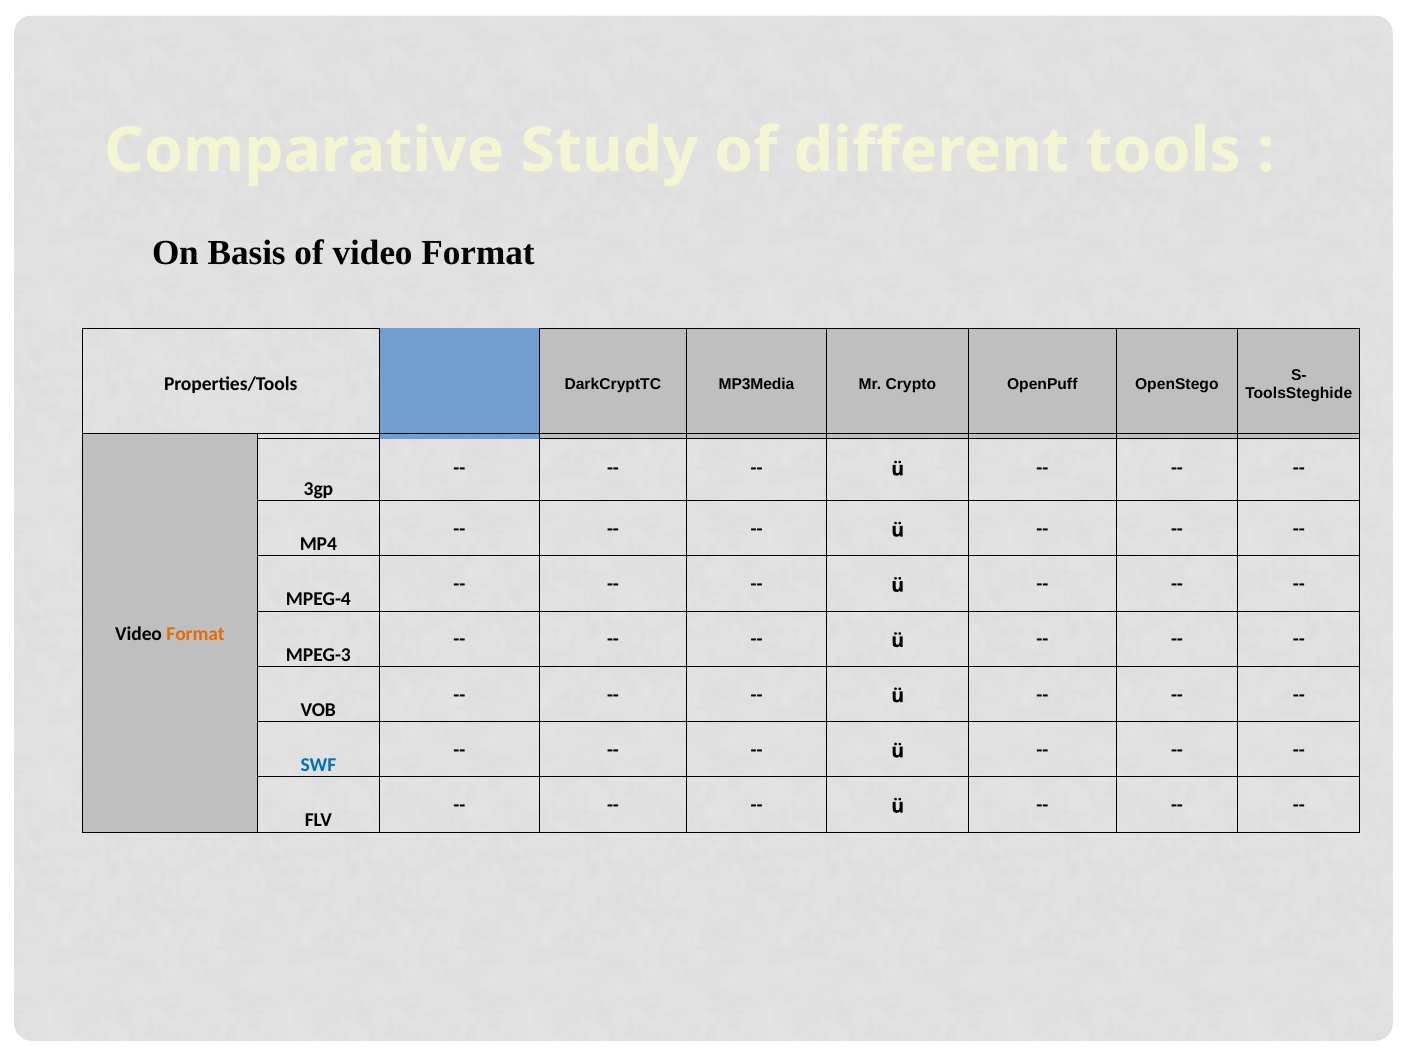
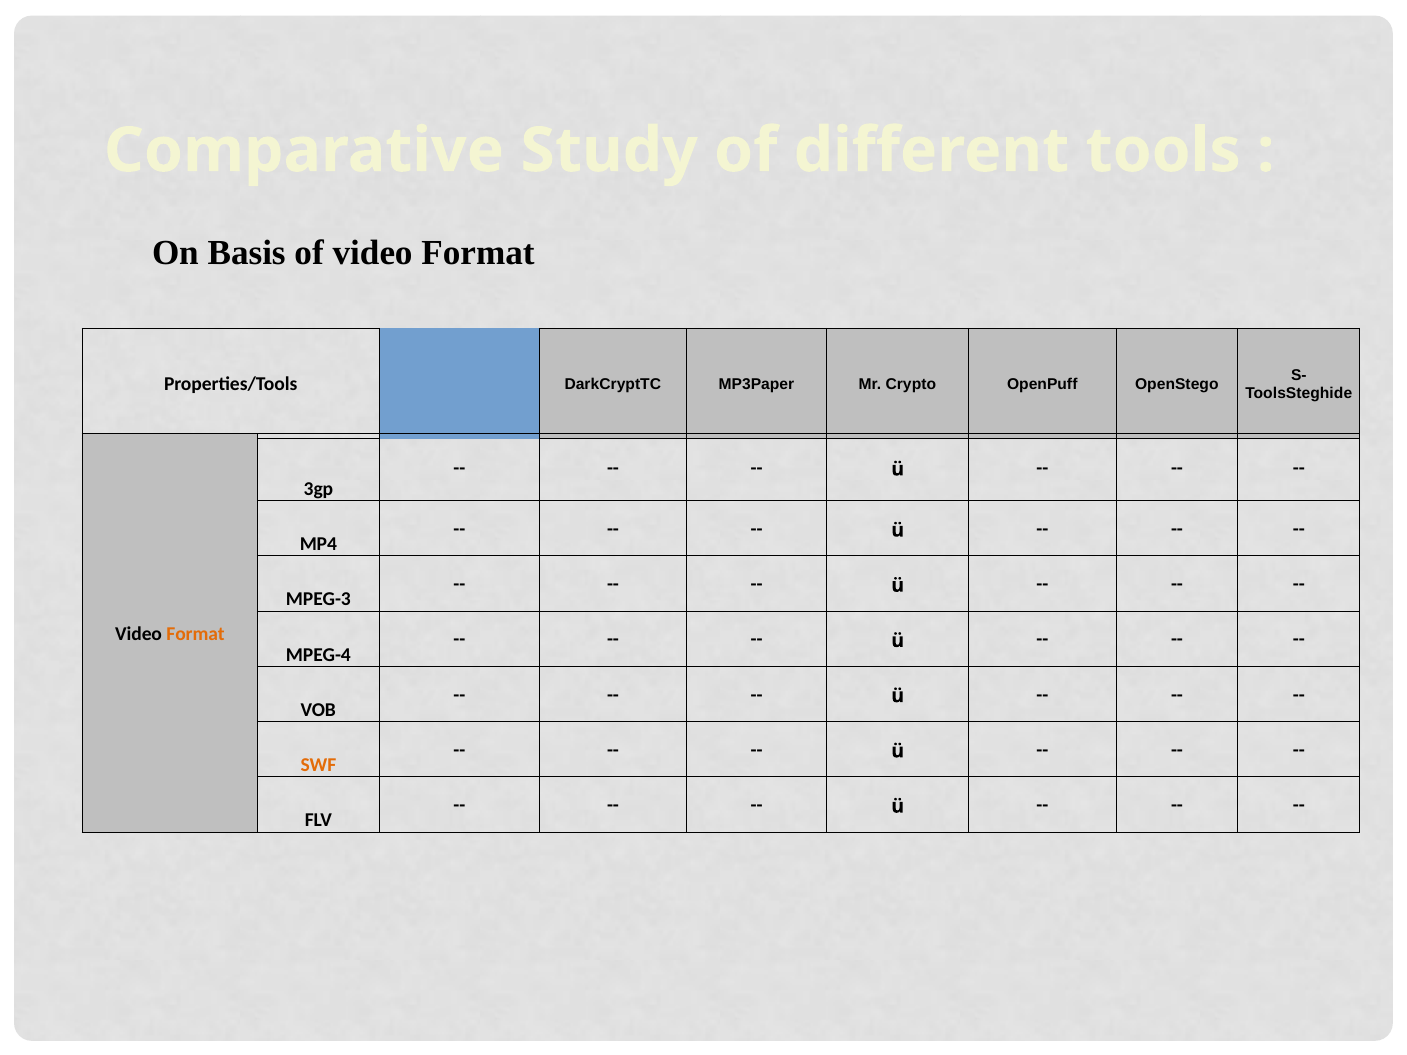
MP3Media: MP3Media -> MP3Paper (756, 385)
MPEG-4: MPEG-4 -> MPEG-3 (318, 600)
MPEG-3: MPEG-3 -> MPEG-4 (318, 655)
SWF colour: blue -> orange (318, 765)
